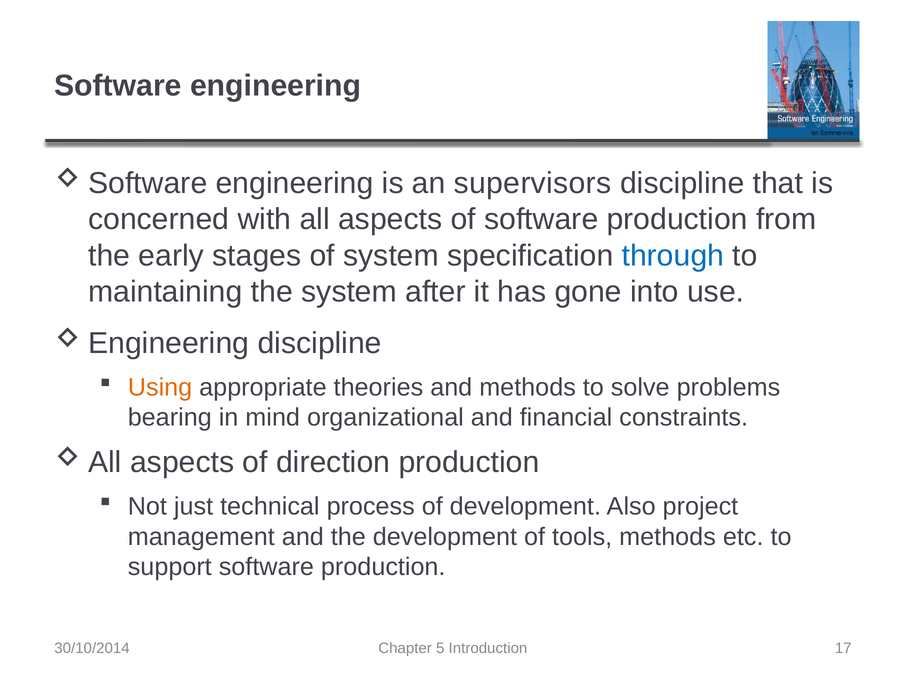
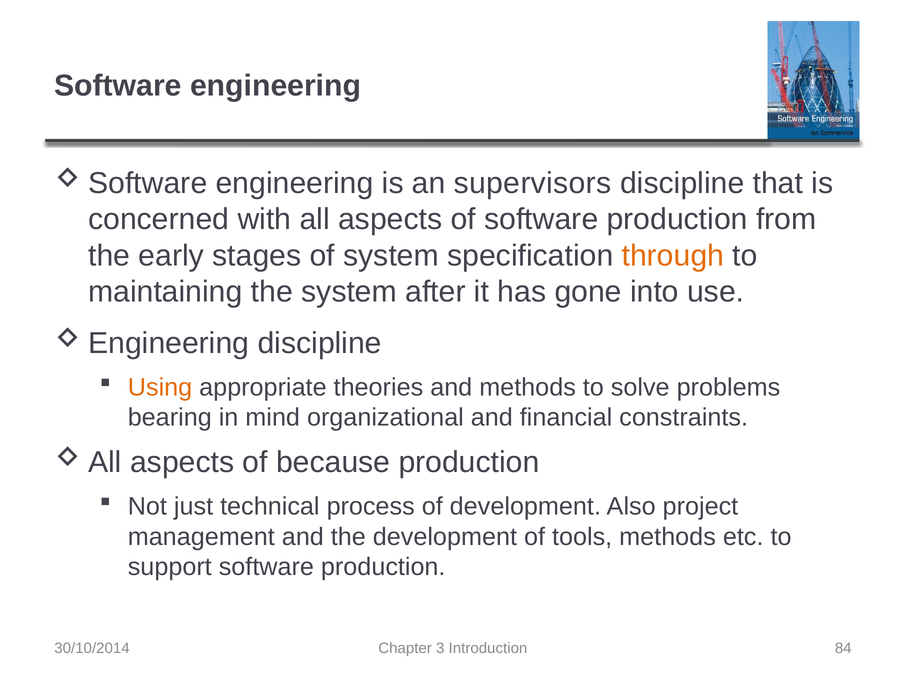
through colour: blue -> orange (673, 256)
direction: direction -> because (333, 463)
5: 5 -> 3 (440, 649)
17: 17 -> 84 (843, 649)
